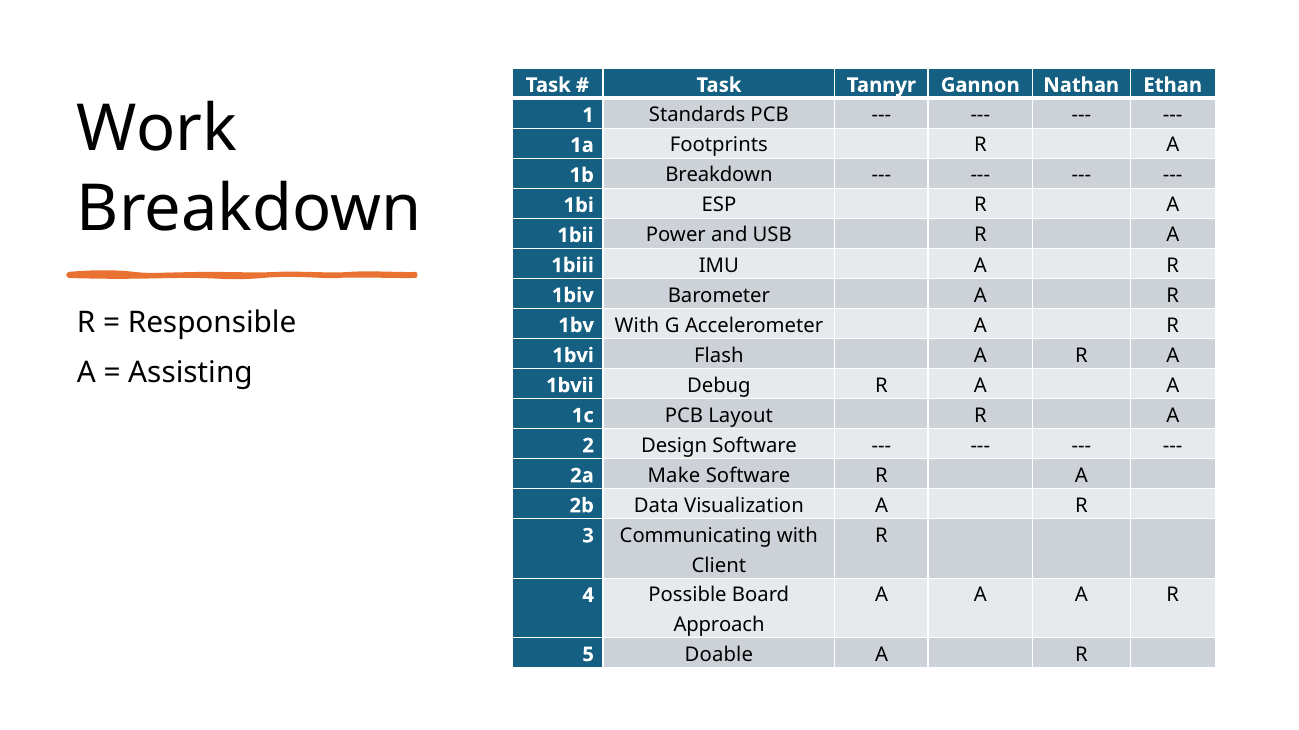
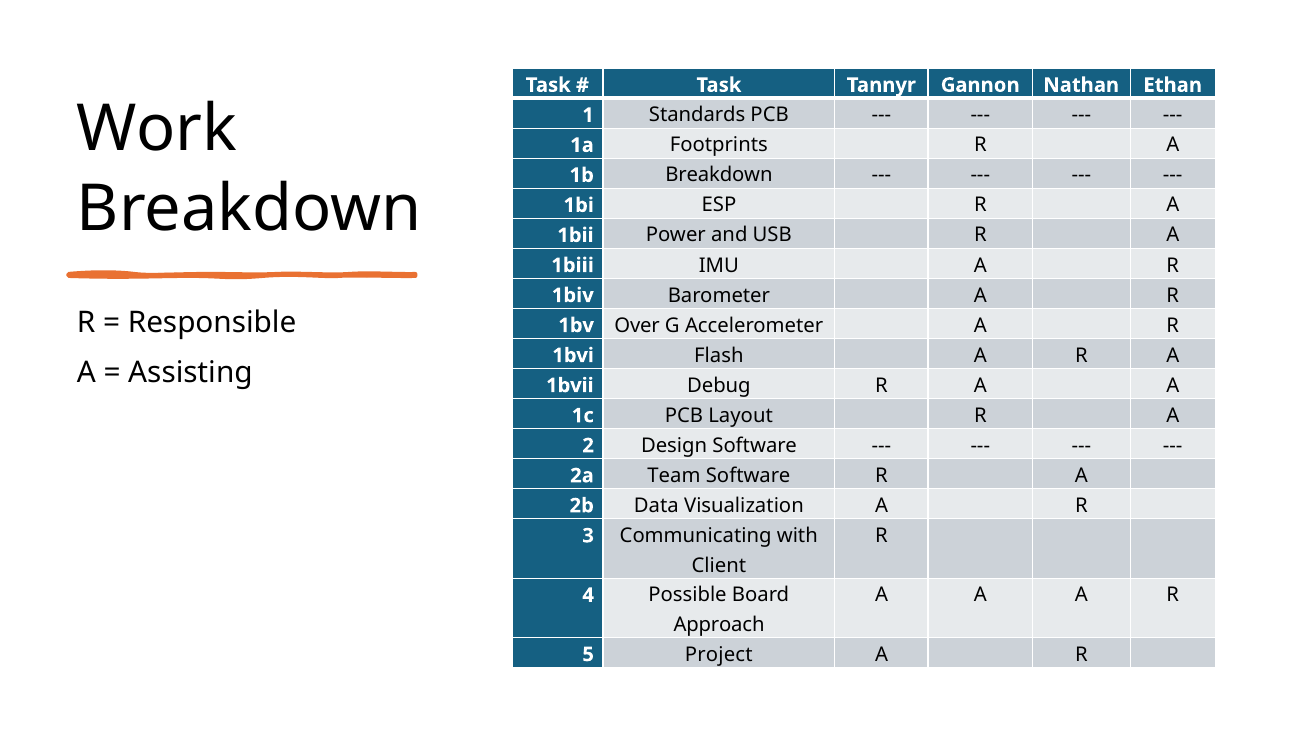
With: With -> Over (637, 326)
Make: Make -> Team (674, 476)
Doable: Doable -> Project (719, 655)
